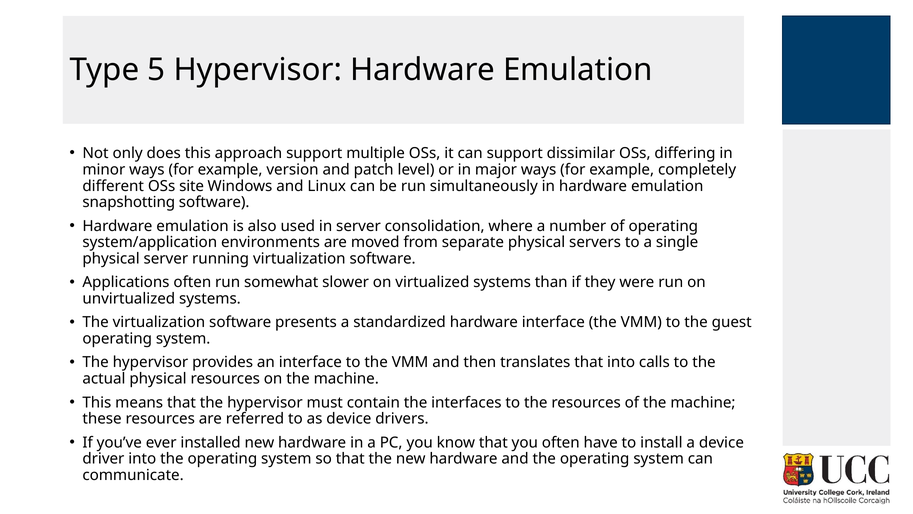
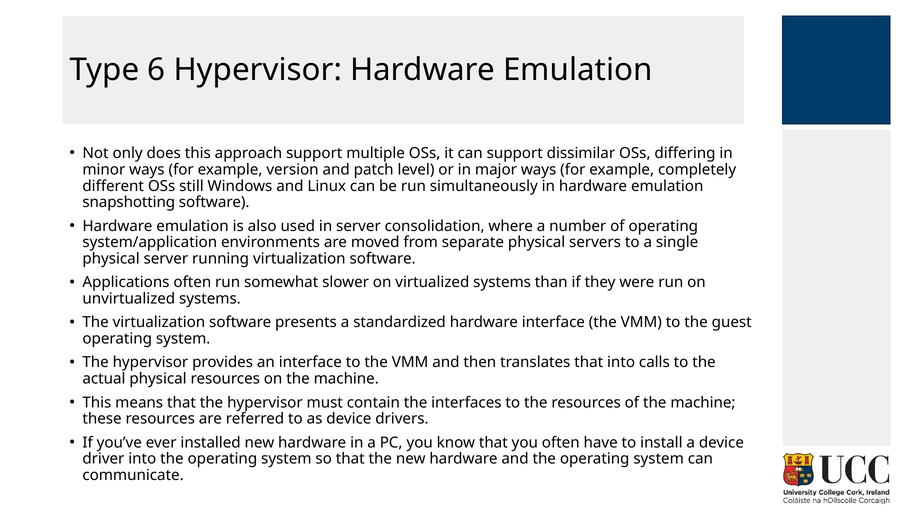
5: 5 -> 6 (156, 70)
site: site -> still (191, 186)
